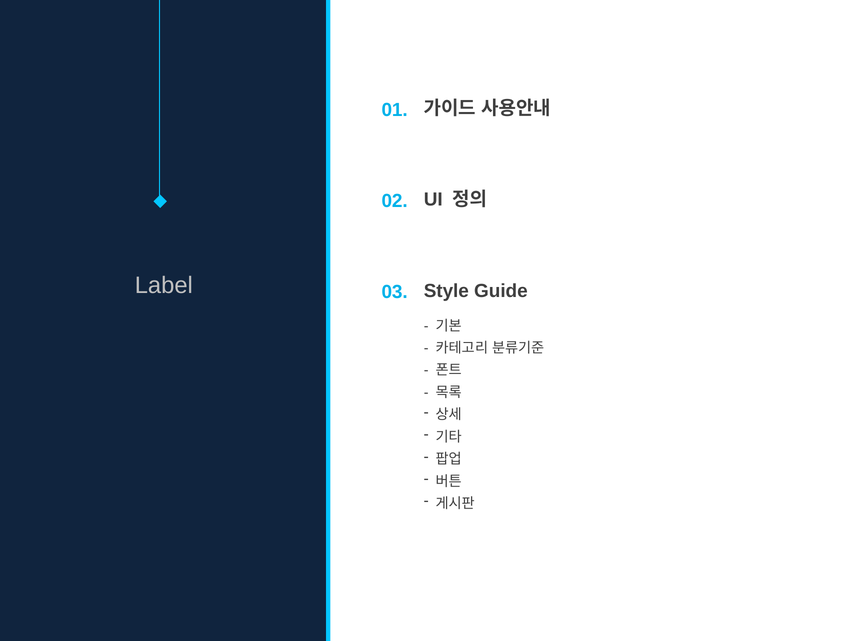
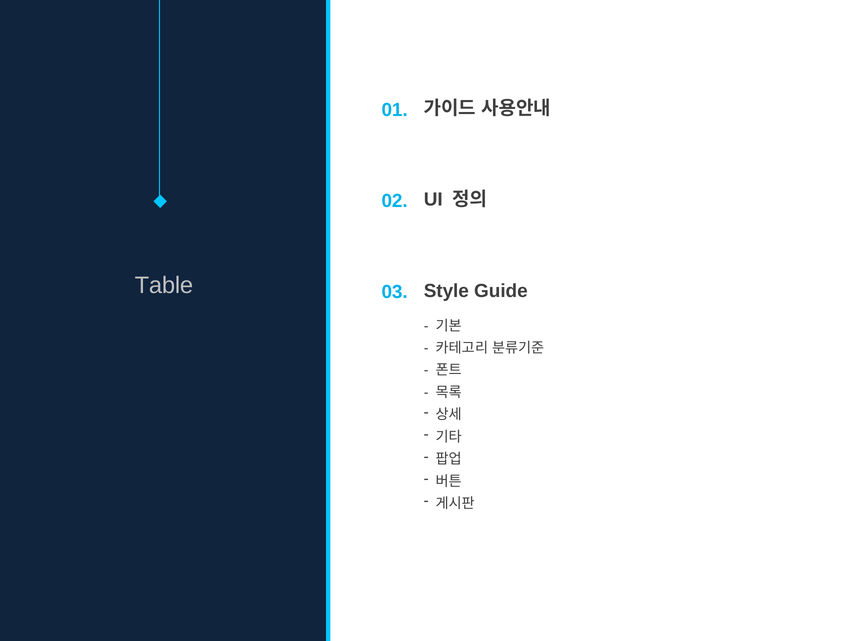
Label: Label -> Table (164, 285)
